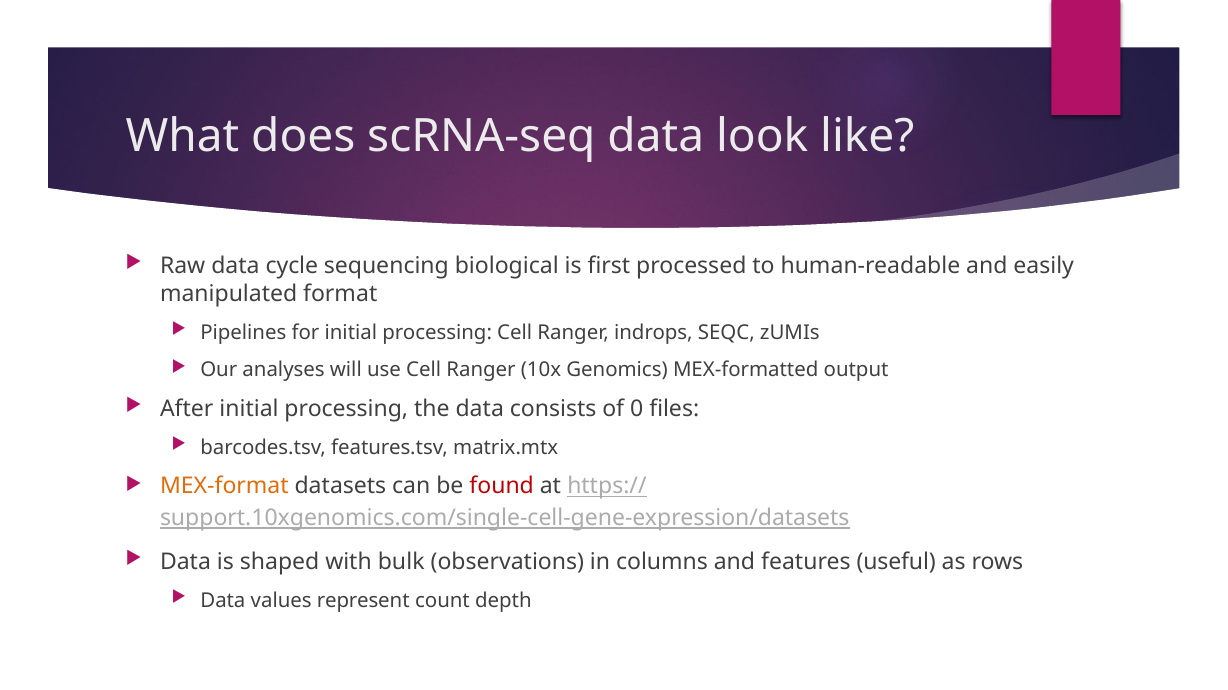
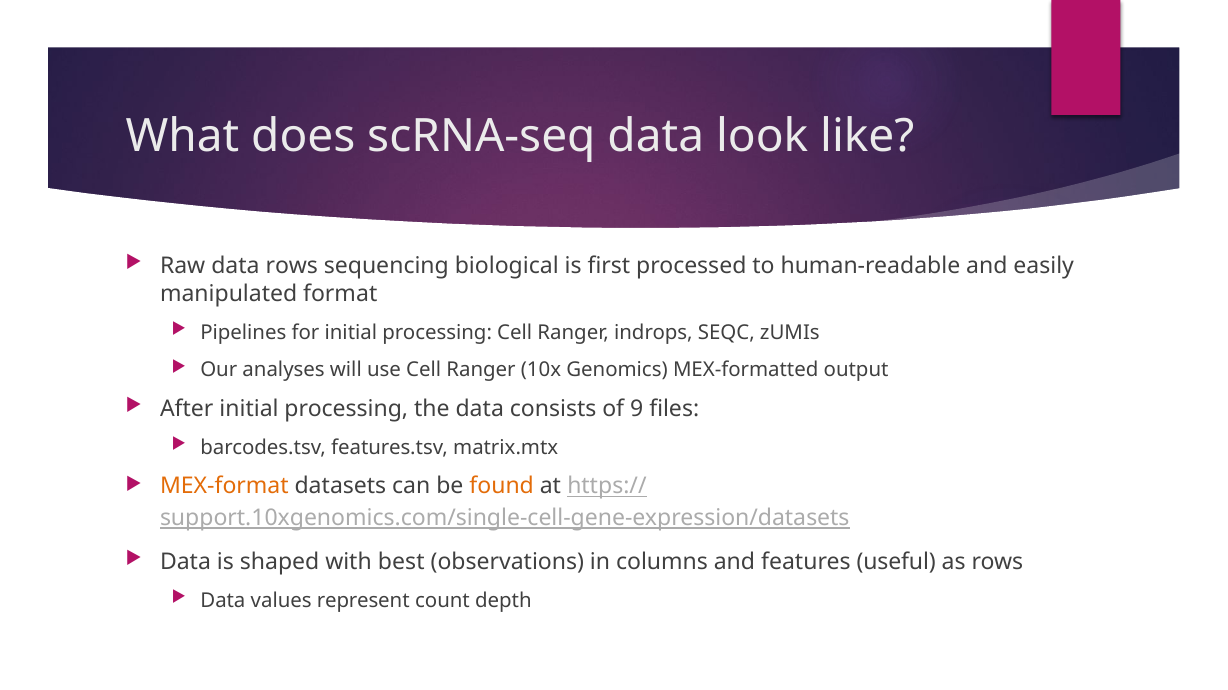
data cycle: cycle -> rows (292, 266)
0: 0 -> 9 (637, 409)
found colour: red -> orange (502, 487)
bulk: bulk -> best (401, 562)
